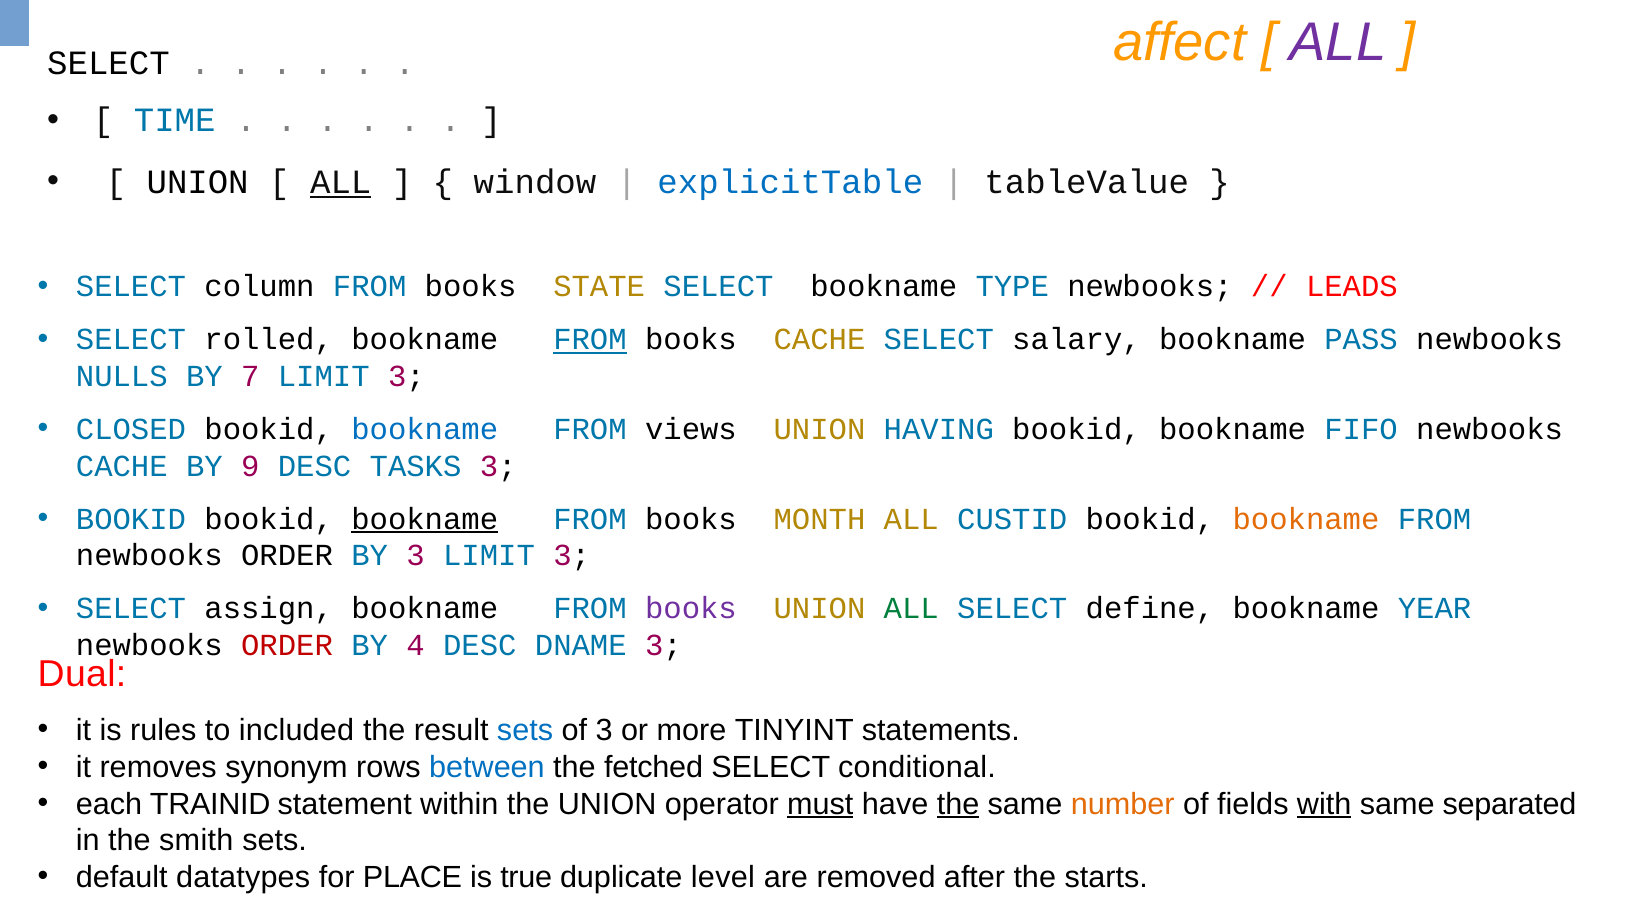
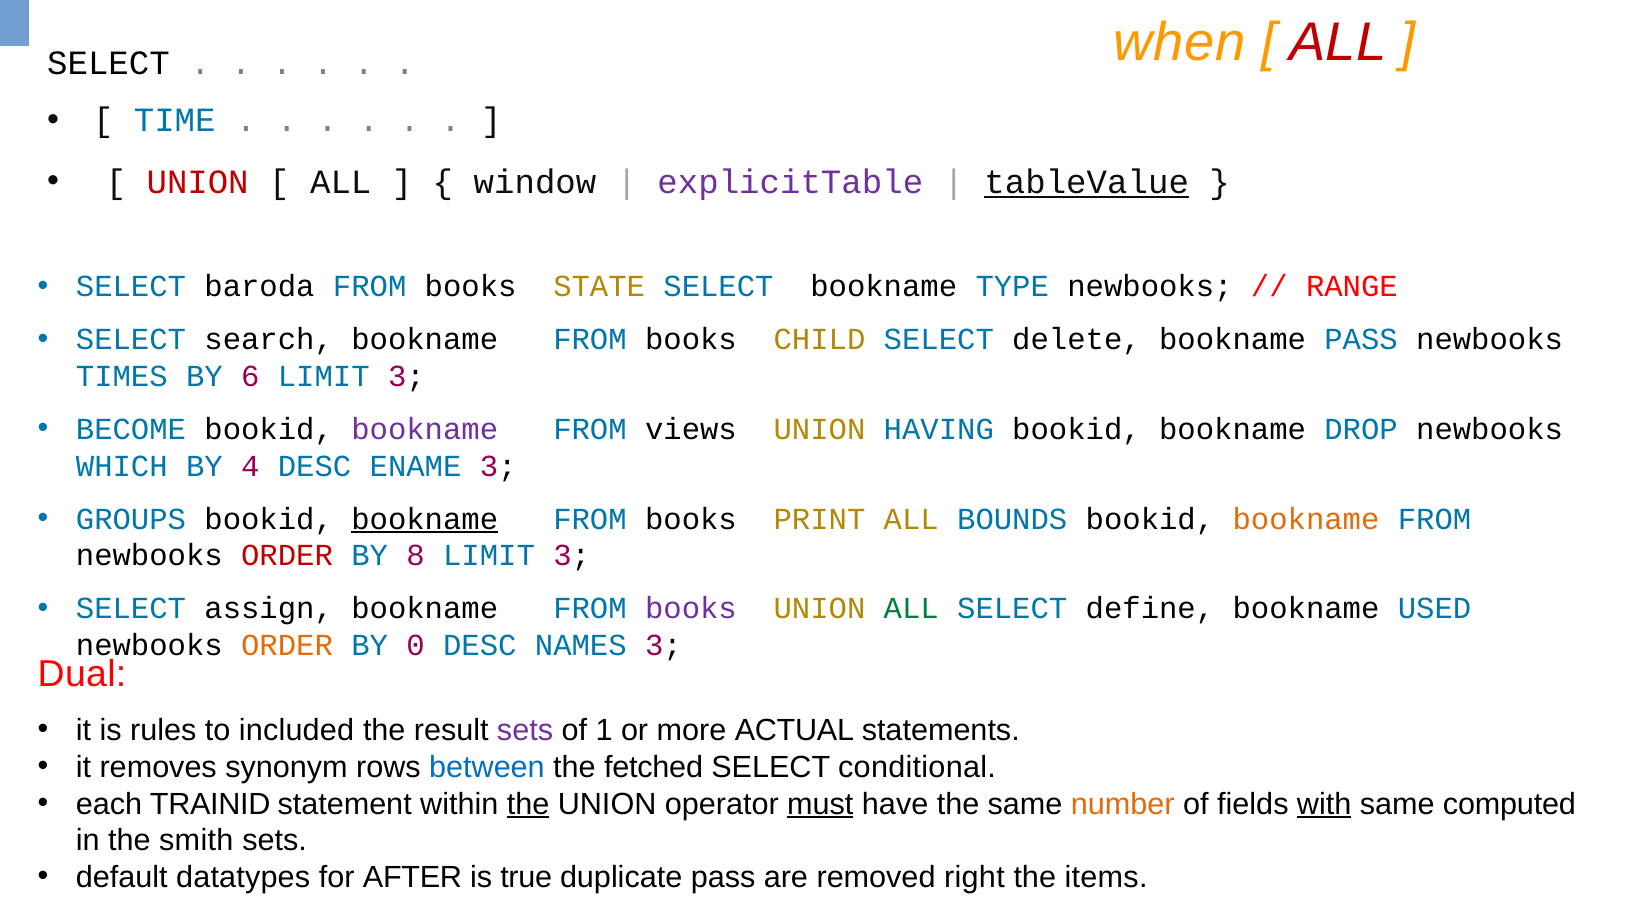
affect: affect -> when (1179, 42)
ALL colour: purple -> red (1338, 42)
UNION colour: black -> red (198, 182)
ALL underline: present -> none (341, 182)
explicitTable colour: blue -> purple (790, 182)
tableValue underline: none -> present (1087, 182)
column: column -> baroda (259, 287)
LEADS: LEADS -> RANGE (1352, 287)
rolled: rolled -> search (269, 340)
FROM underline: present -> none (590, 340)
books CACHE: CACHE -> CHILD (819, 340)
salary: salary -> delete (1077, 340)
NULLS: NULLS -> TIMES (122, 376)
7: 7 -> 6 (250, 376)
CLOSED: CLOSED -> BECOME (131, 429)
bookname colour: blue -> purple (425, 429)
FIFO: FIFO -> DROP (1361, 429)
CACHE: CACHE -> WHICH (122, 466)
9: 9 -> 4 (250, 466)
TASKS: TASKS -> ENAME (416, 466)
BOOKID: BOOKID -> GROUPS (131, 519)
MONTH: MONTH -> PRINT (819, 519)
CUSTID: CUSTID -> BOUNDS (1012, 519)
ORDER colour: black -> red (287, 556)
BY 3: 3 -> 8 (416, 556)
YEAR: YEAR -> USED (1435, 609)
ORDER colour: red -> orange (287, 646)
4: 4 -> 0 (416, 646)
DNAME: DNAME -> NAMES (581, 646)
sets colour: blue -> purple (525, 731)
of 3: 3 -> 1 (604, 731)
TINYINT: TINYINT -> ACTUAL (794, 731)
the underline: none -> present (528, 804)
the underline: present -> none (958, 804)
separated: separated -> computed (1509, 804)
PLACE: PLACE -> AFTER (412, 877)
duplicate level: level -> pass (723, 877)
after: after -> right (974, 877)
starts: starts -> items (1106, 877)
